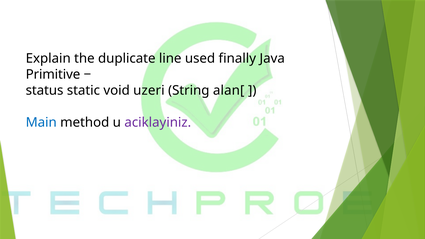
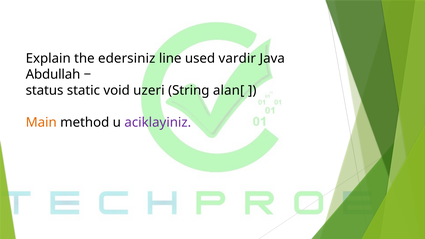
duplicate: duplicate -> edersiniz (127, 59)
finally: finally -> vardir (237, 59)
Primitive: Primitive -> Abdullah (53, 75)
Main colour: blue -> orange (41, 122)
